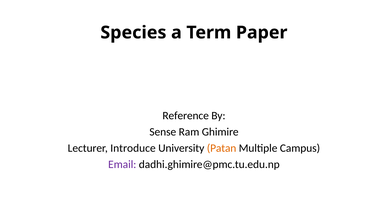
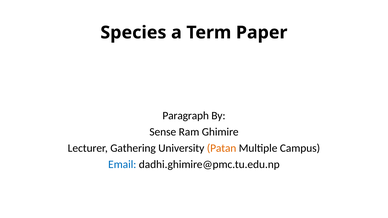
Reference: Reference -> Paragraph (186, 116)
Introduce: Introduce -> Gathering (133, 148)
Email colour: purple -> blue (122, 165)
